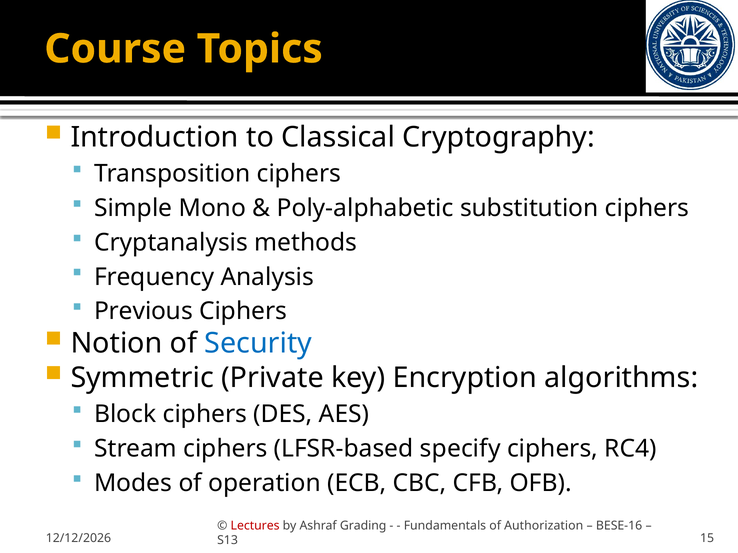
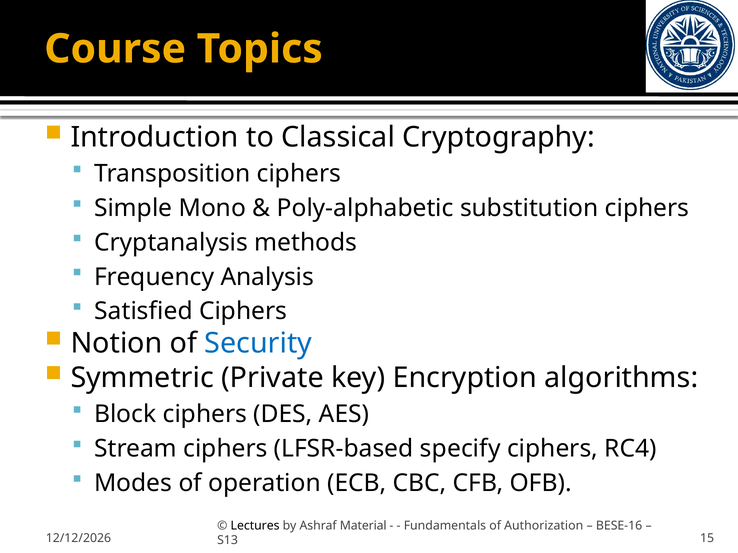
Previous: Previous -> Satisfied (143, 312)
Lectures colour: red -> black (255, 526)
Grading: Grading -> Material (363, 526)
